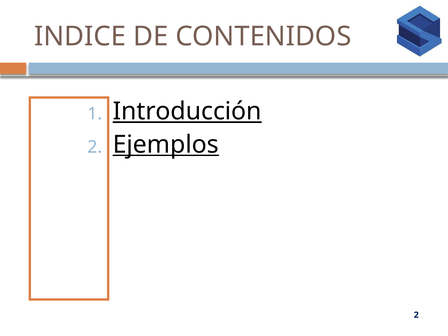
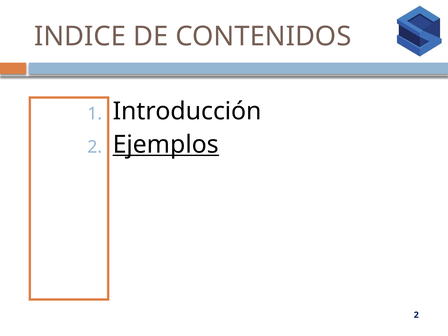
Introducción underline: present -> none (187, 111)
